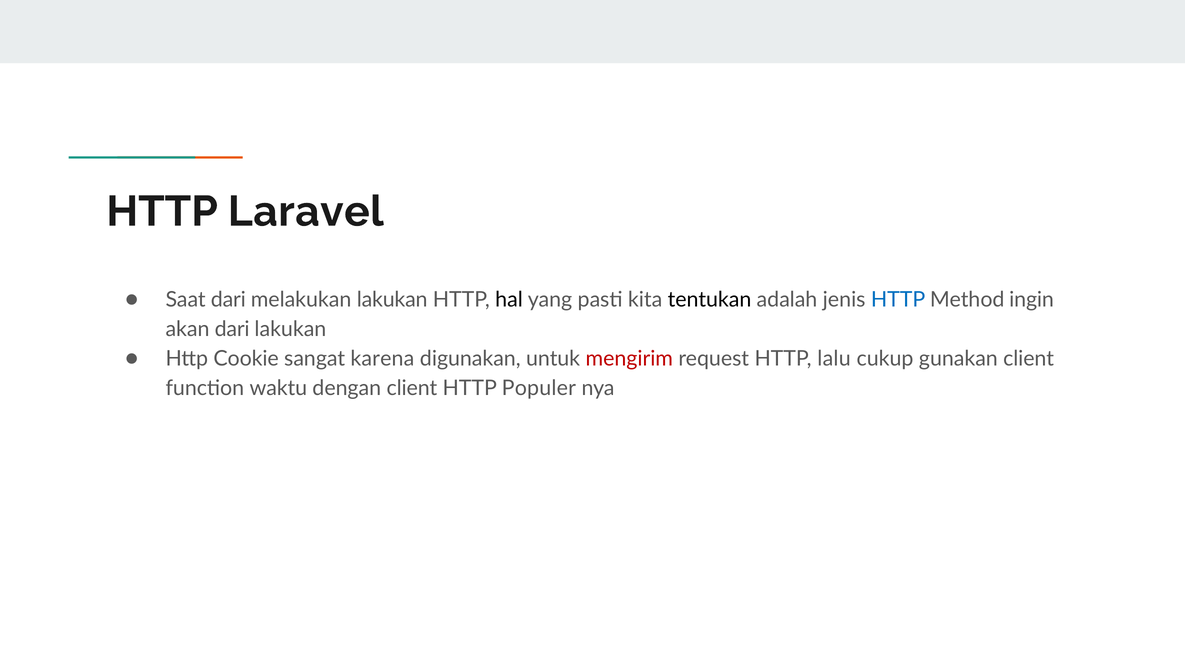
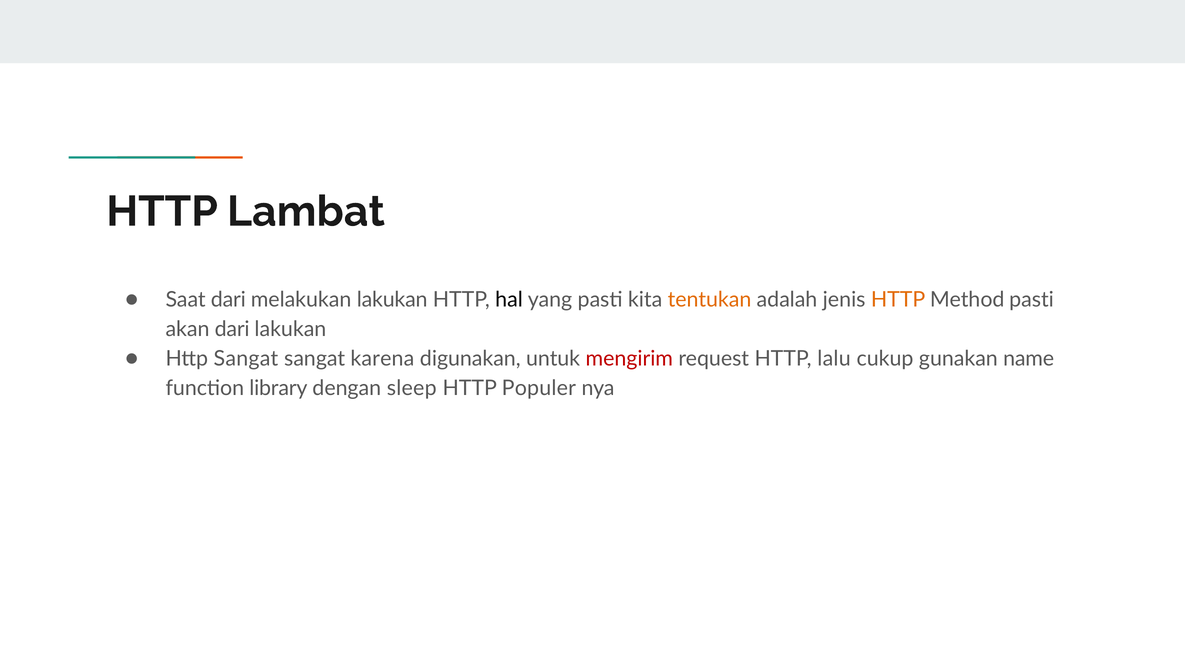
Laravel: Laravel -> Lambat (306, 211)
tentukan colour: black -> orange (710, 299)
HTTP colour: blue -> orange (898, 299)
Method ingin: ingin -> pasti (1032, 299)
Http Cookie: Cookie -> Sangat (246, 359)
gunakan client: client -> name (1029, 359)
waktu: waktu -> library (278, 388)
dengan client: client -> sleep (412, 388)
